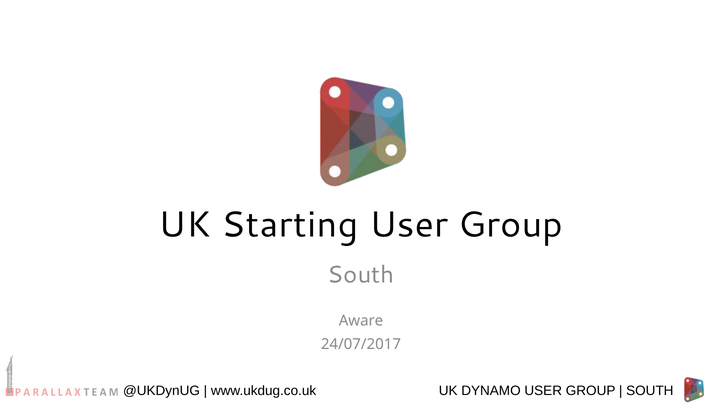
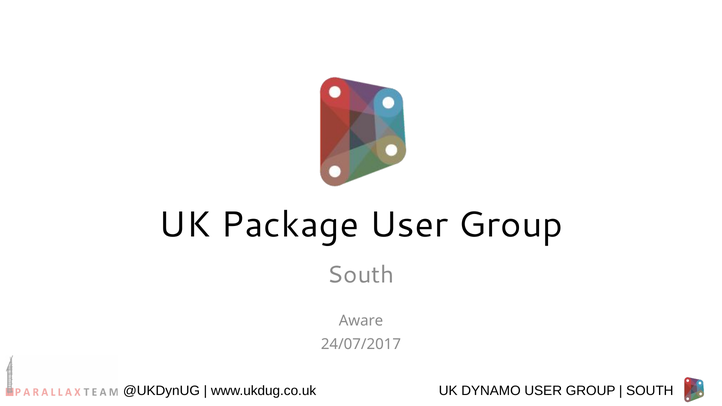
Starting: Starting -> Package (290, 225)
